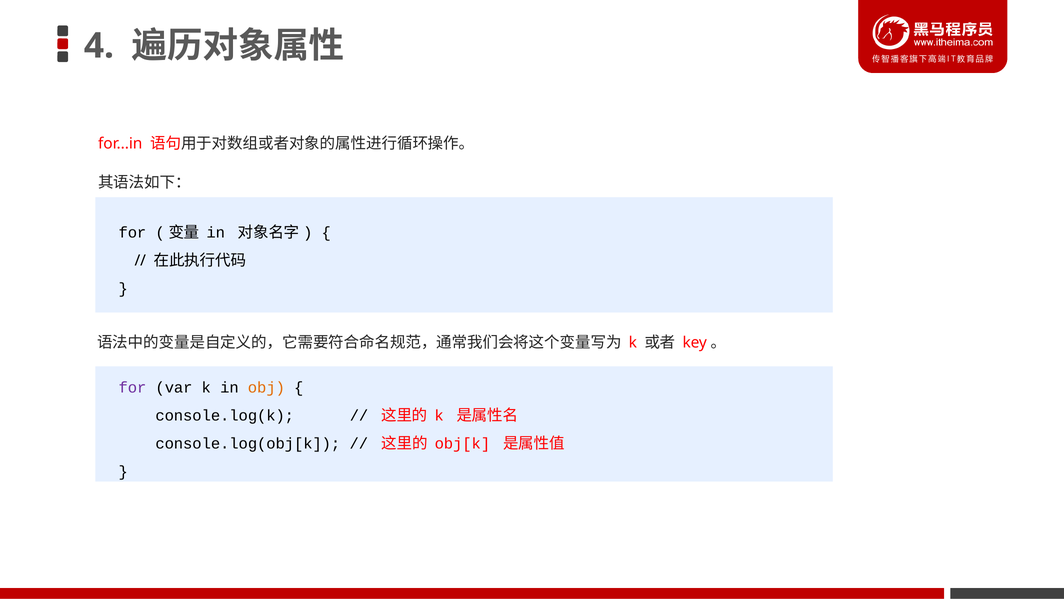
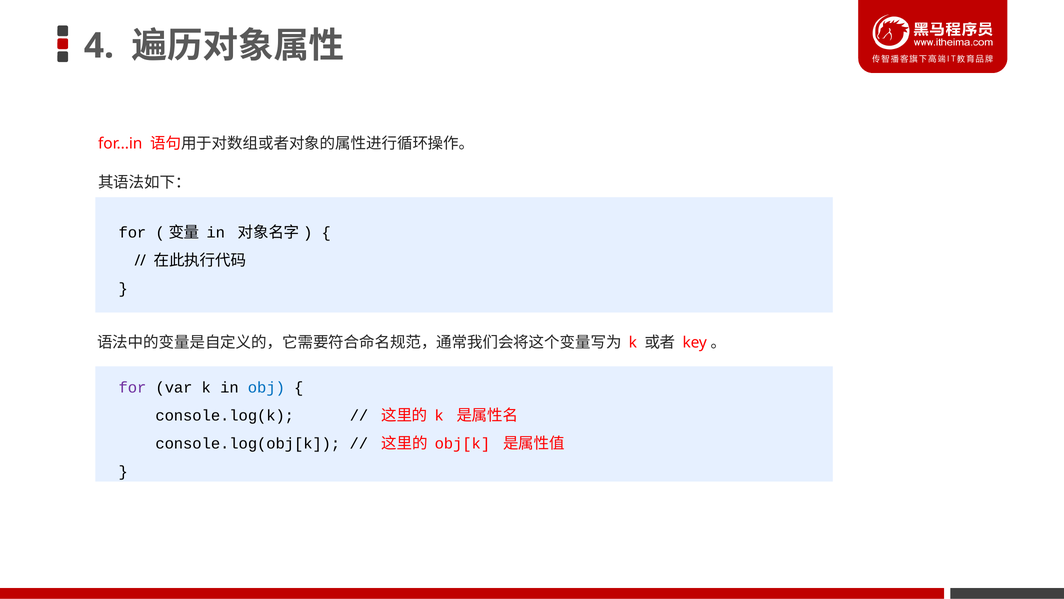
obj colour: orange -> blue (266, 388)
